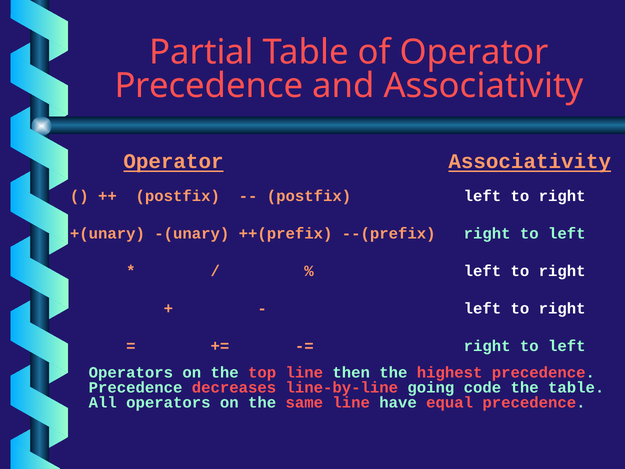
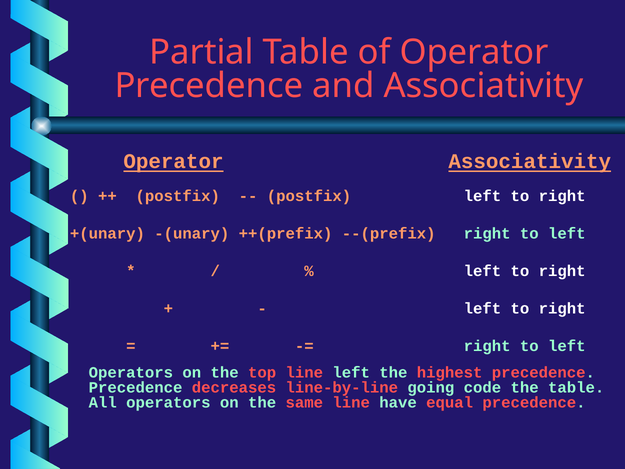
line then: then -> left (351, 372)
